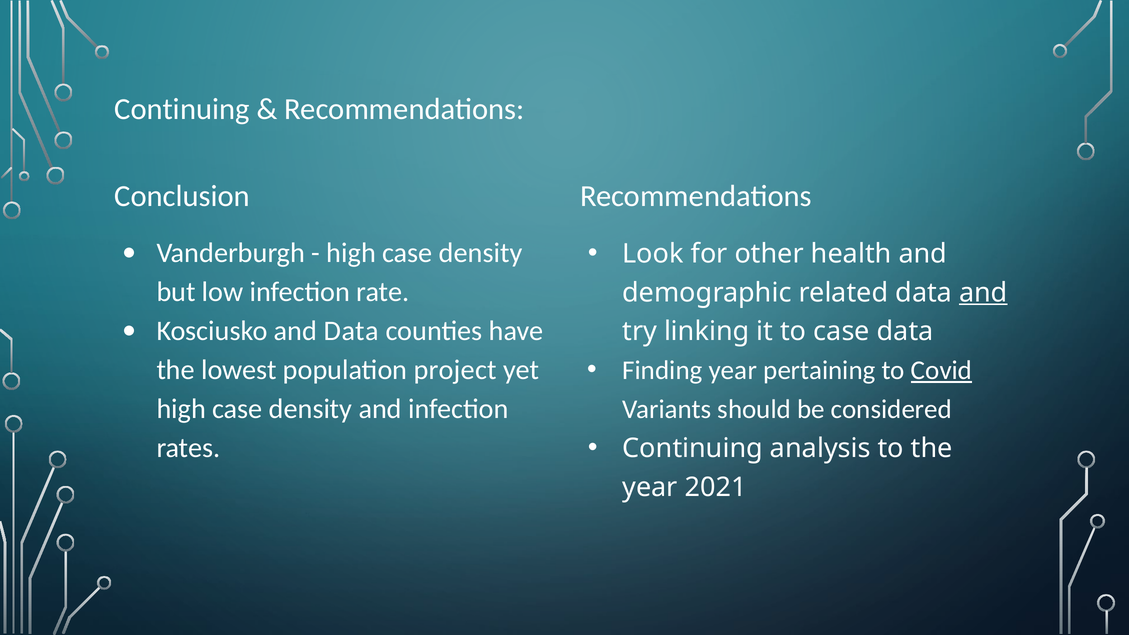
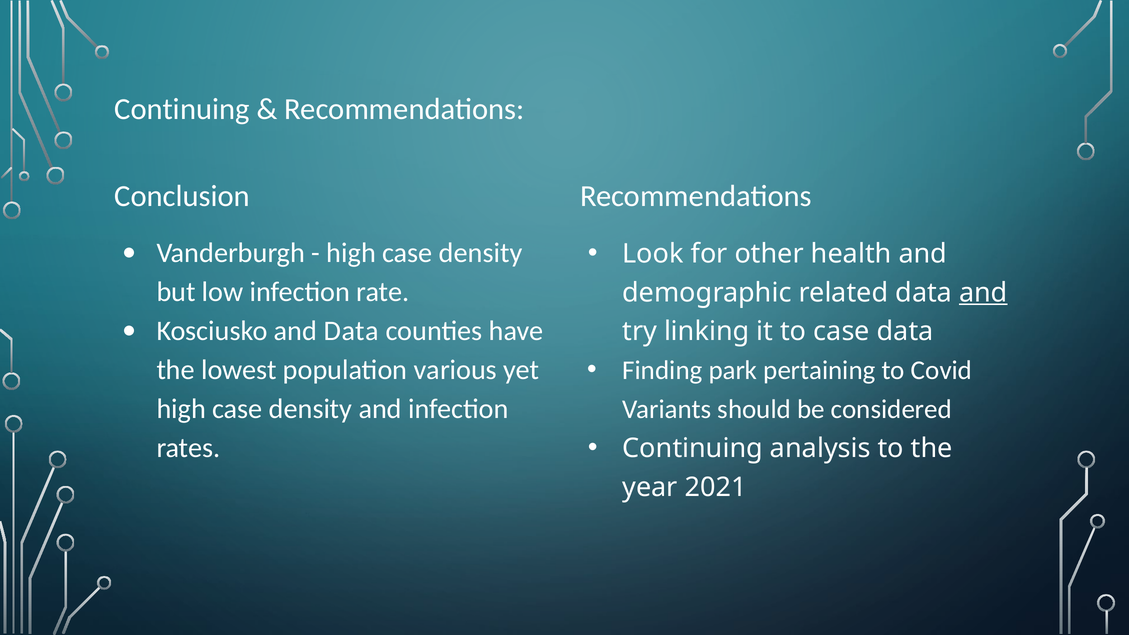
Finding year: year -> park (733, 370)
Covid underline: present -> none (941, 370)
project: project -> various (455, 370)
